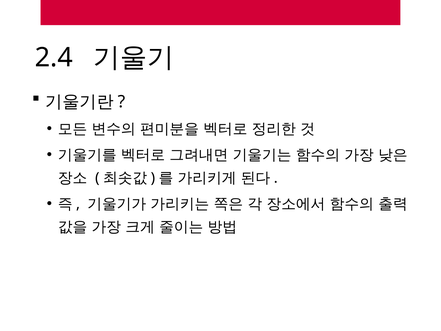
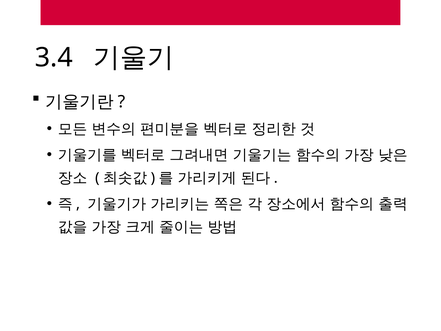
2.4: 2.4 -> 3.4 (54, 58)
